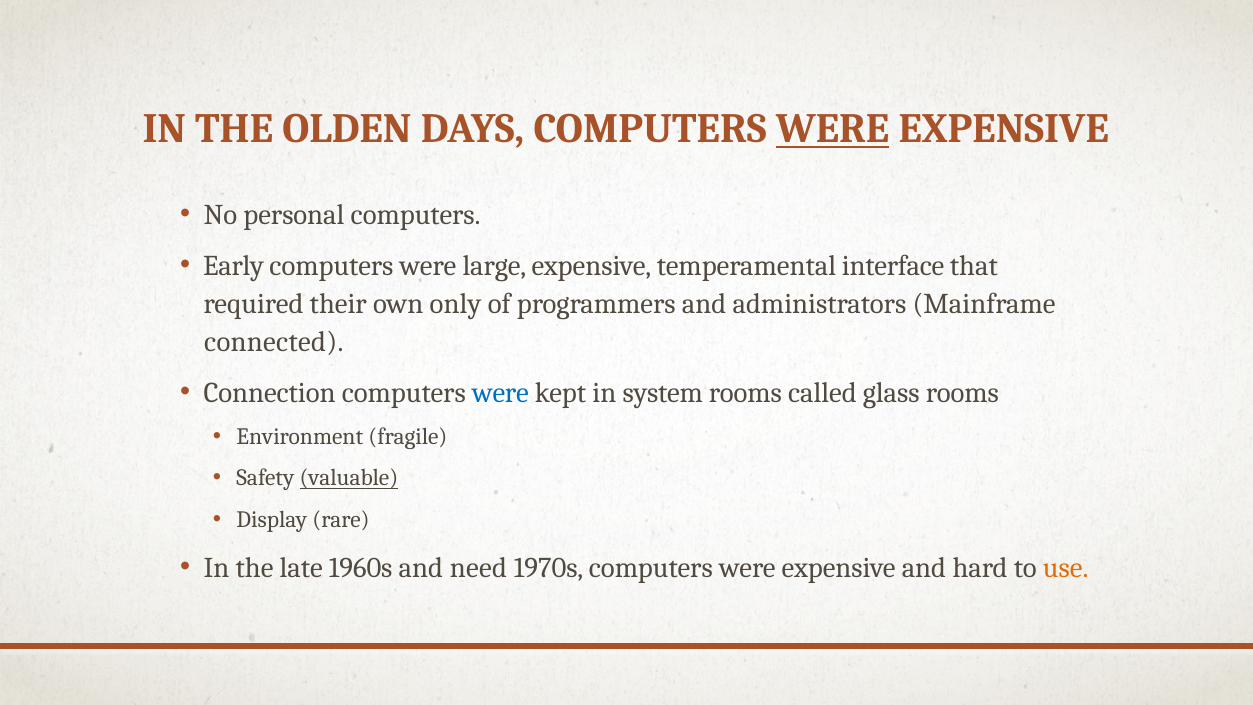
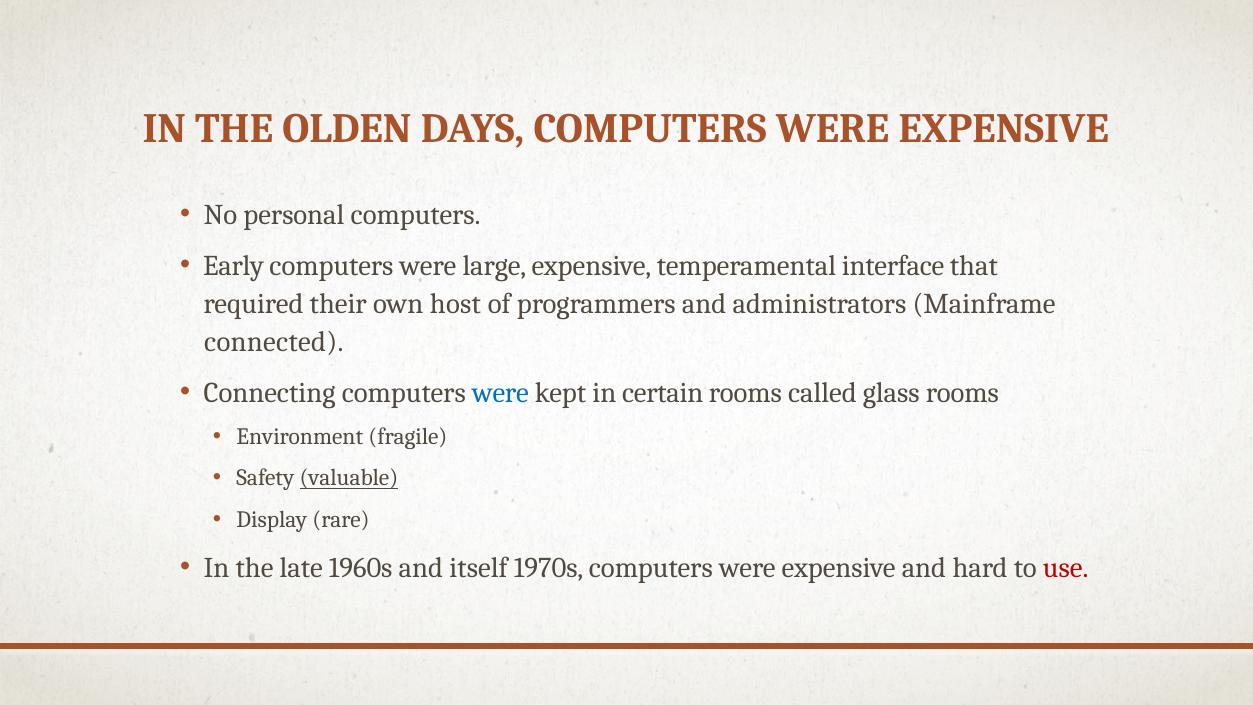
WERE underline: present -> none (833, 129)
only: only -> host (455, 304)
Connection: Connection -> Connecting (270, 392)
system: system -> certain (663, 392)
need: need -> itself (479, 568)
use colour: orange -> red (1066, 568)
